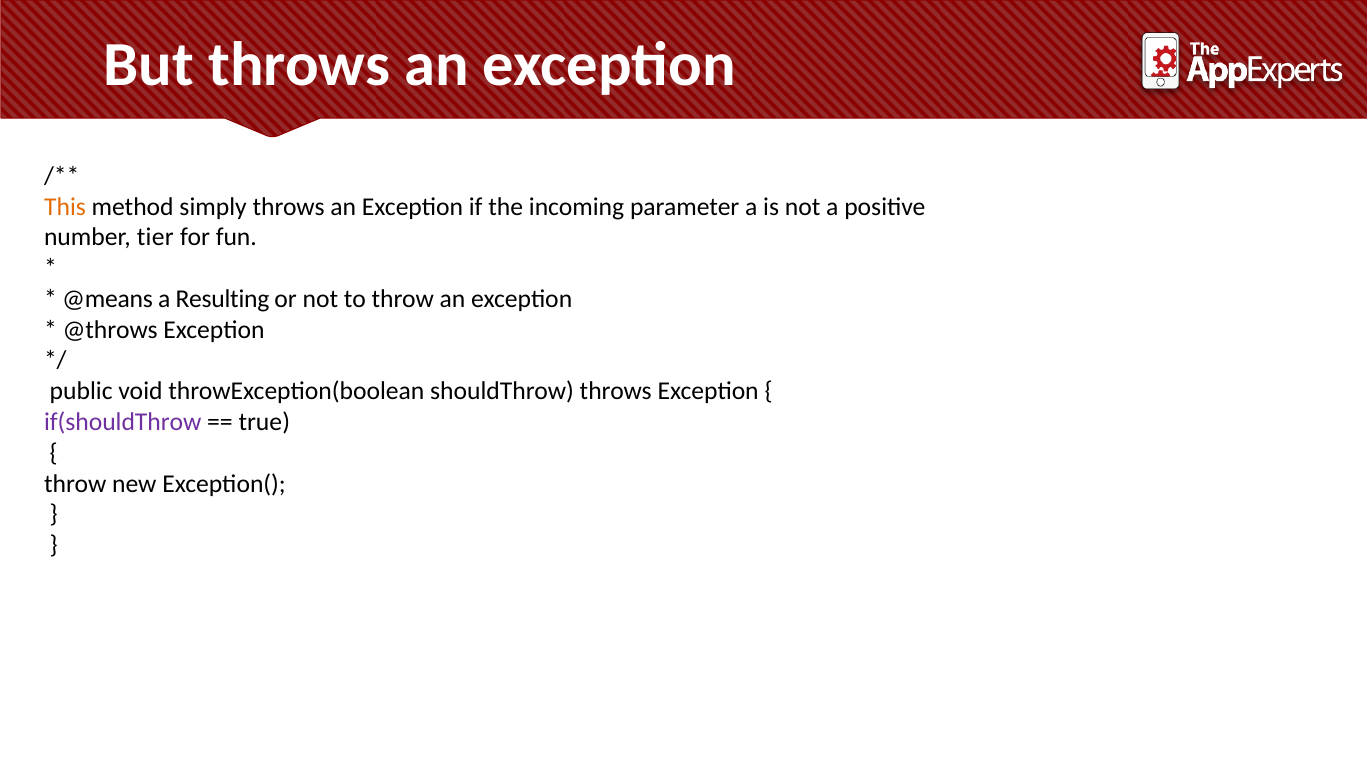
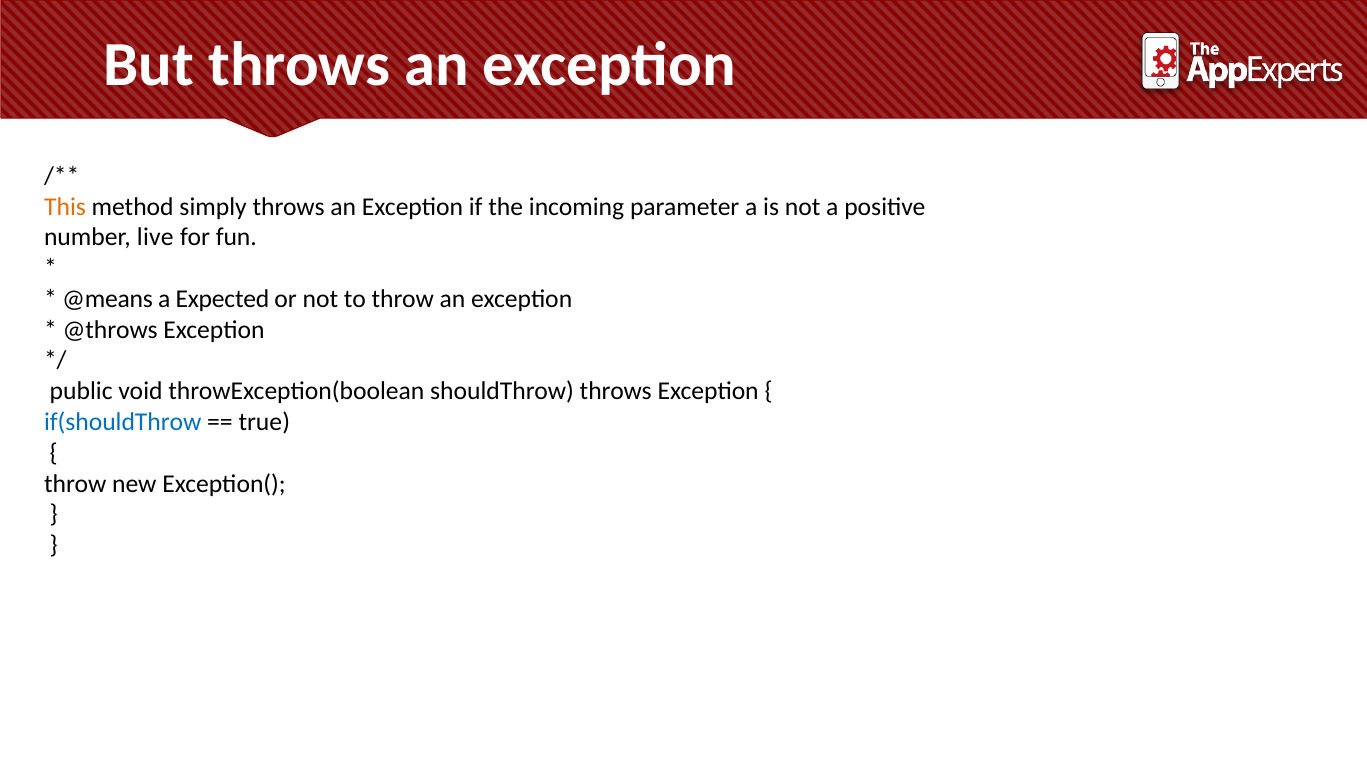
tier: tier -> live (155, 238)
Resulting: Resulting -> Expected (222, 299)
if(shouldThrow colour: purple -> blue (123, 422)
